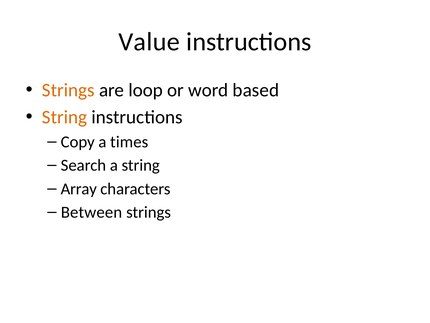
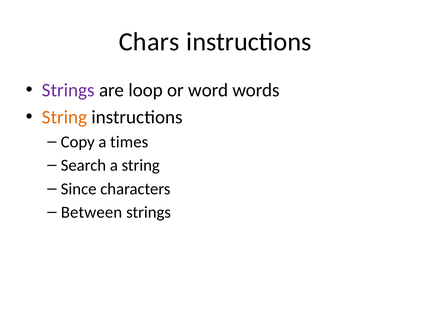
Value: Value -> Chars (149, 42)
Strings colour: orange -> purple (68, 90)
based: based -> words (256, 90)
Array: Array -> Since (79, 189)
